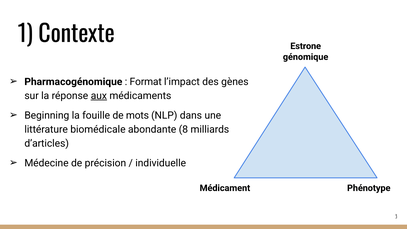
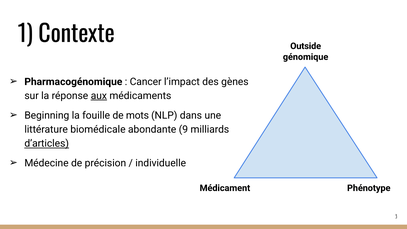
Estrone: Estrone -> Outside (306, 46)
Format: Format -> Cancer (146, 82)
8: 8 -> 9 (183, 129)
d’articles underline: none -> present (47, 143)
